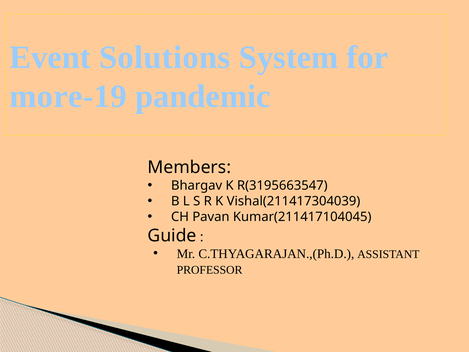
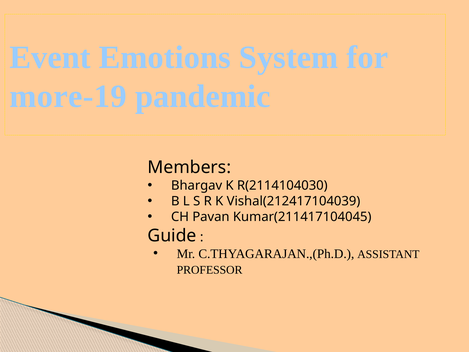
Solutions: Solutions -> Emotions (165, 57)
R(3195663547: R(3195663547 -> R(2114104030 (282, 185)
Vishal(211417304039: Vishal(211417304039 -> Vishal(212417104039 (293, 201)
